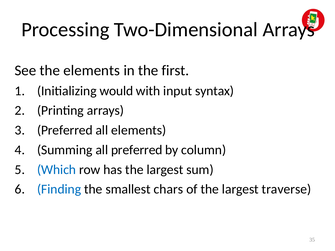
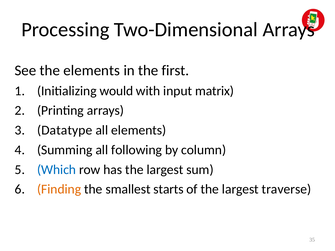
syntax: syntax -> matrix (215, 91)
Preferred: Preferred -> Datatype (65, 130)
all preferred: preferred -> following (137, 150)
Finding colour: blue -> orange (59, 189)
chars: chars -> starts (169, 189)
